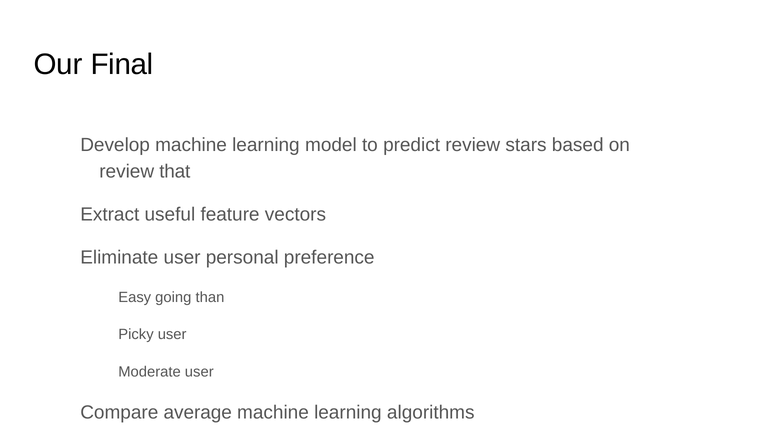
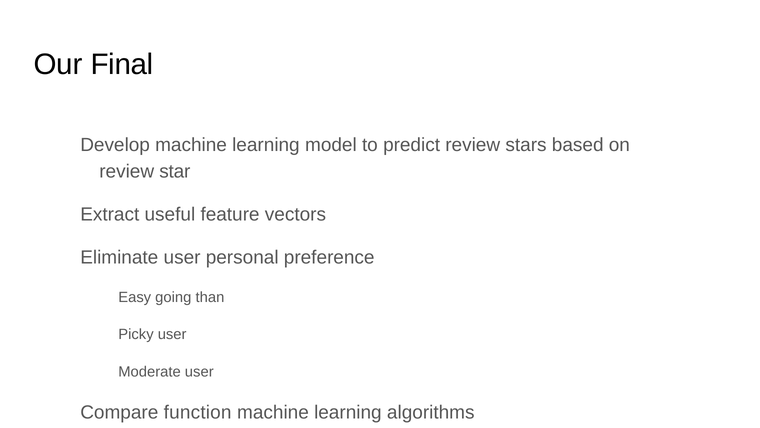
that: that -> star (175, 171)
average: average -> function (198, 412)
